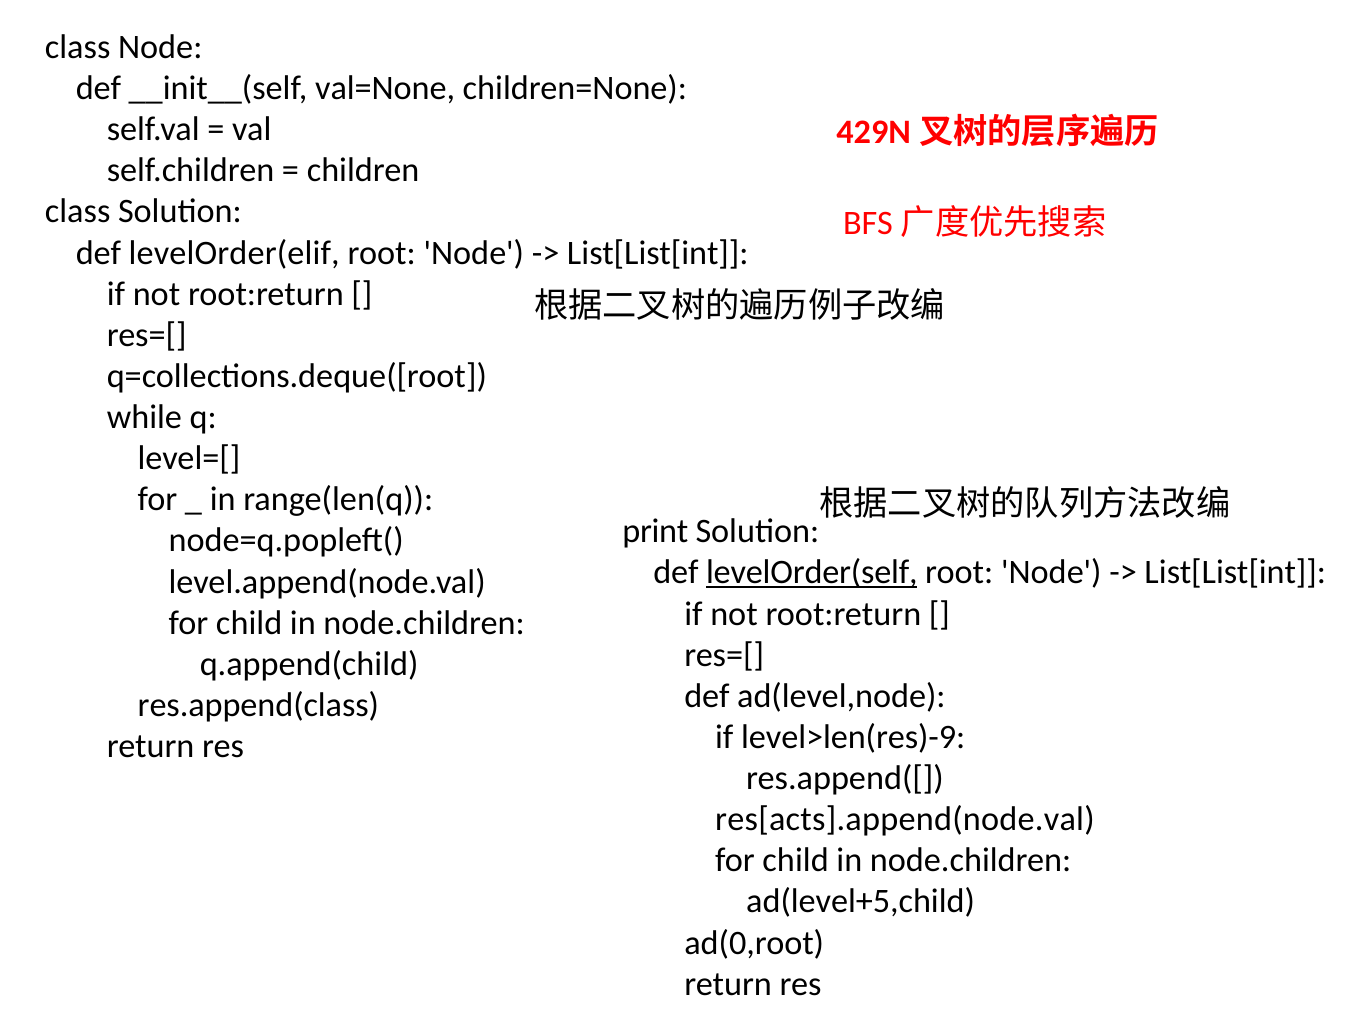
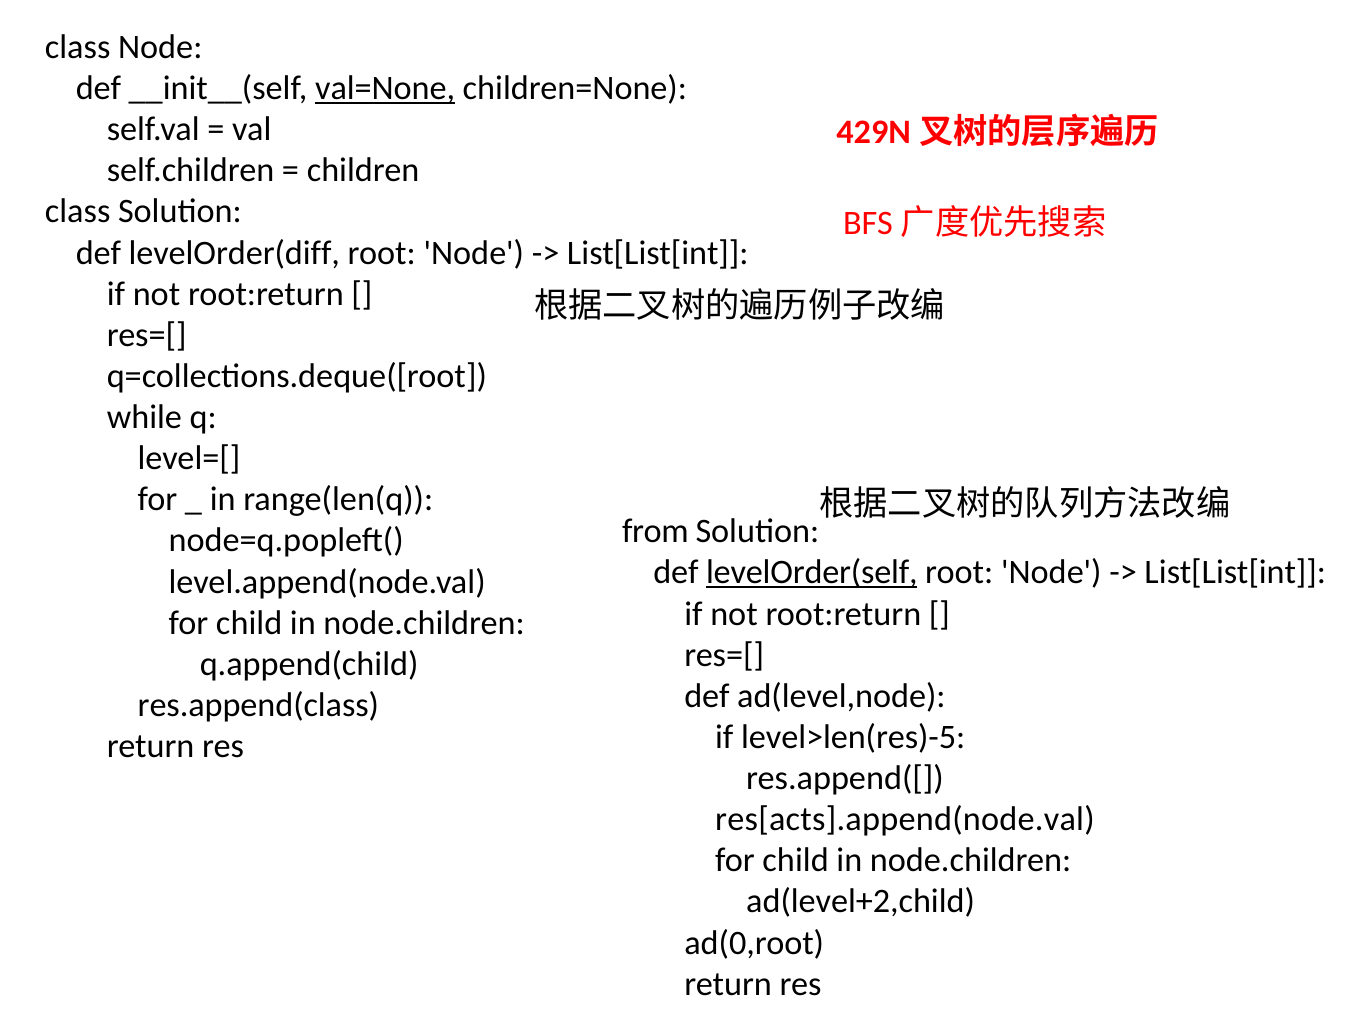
val=None underline: none -> present (385, 88)
levelOrder(elif: levelOrder(elif -> levelOrder(diff (234, 253)
print: print -> from (655, 531)
level>len(res)-9: level>len(res)-9 -> level>len(res)-5 (853, 737)
ad(level+5,child: ad(level+5,child -> ad(level+2,child (861, 901)
